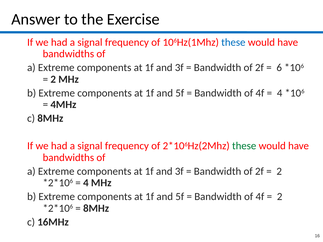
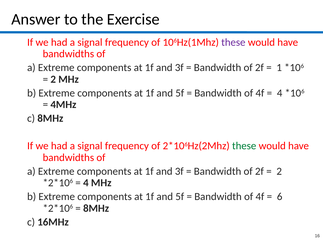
these colour: blue -> purple (233, 42)
6: 6 -> 1 (279, 68)
2: 2 -> 6 (280, 197)
